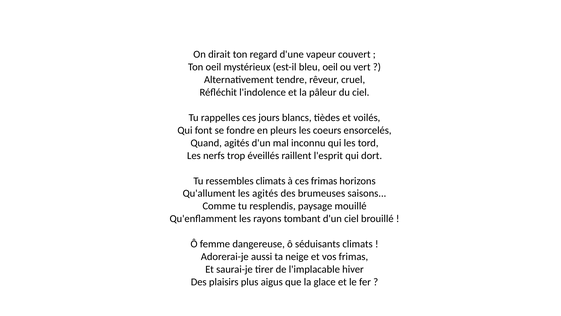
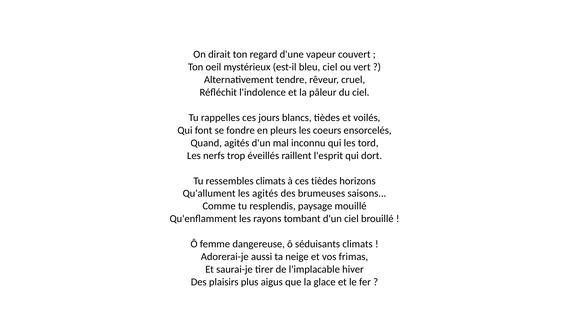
bleu oeil: oeil -> ciel (330, 67)
ces frimas: frimas -> tièdes (324, 181)
